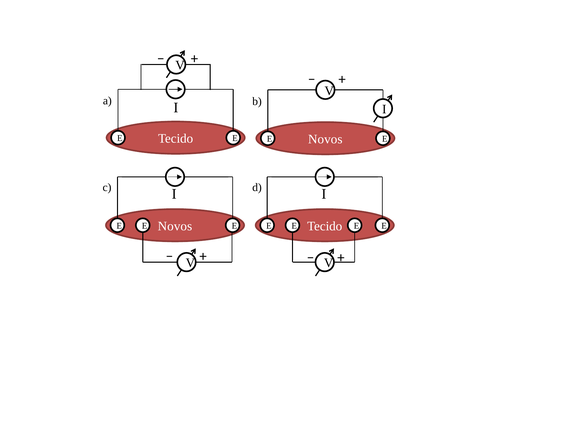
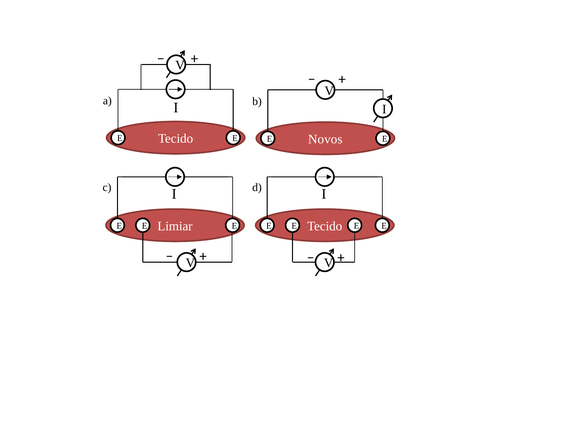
Novos: Novos -> Limiar (175, 226)
